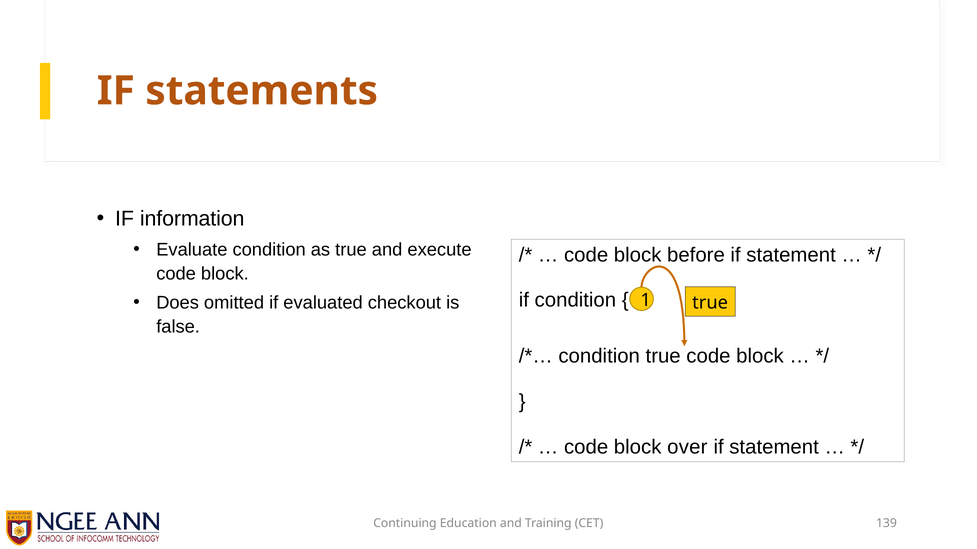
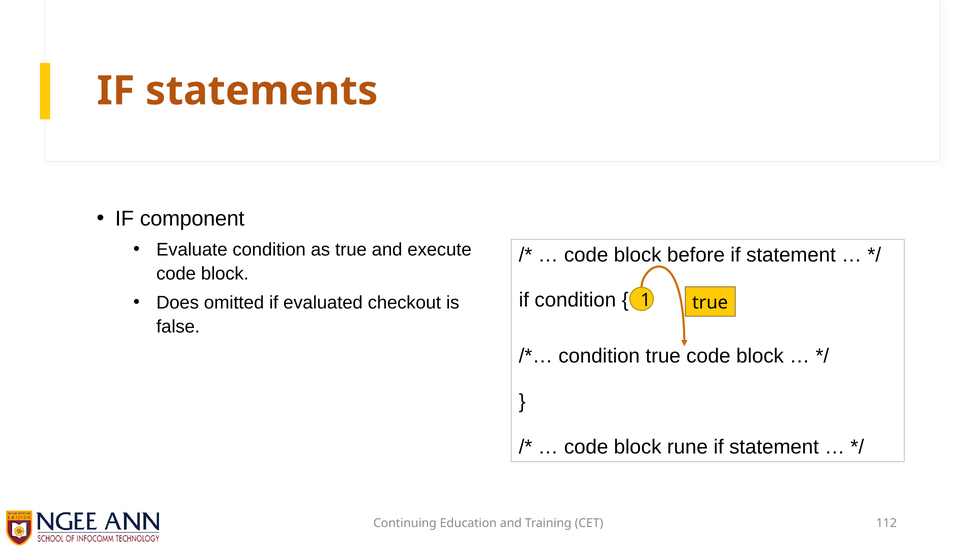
information: information -> component (192, 219)
over: over -> rune (687, 447)
139: 139 -> 112 (886, 524)
